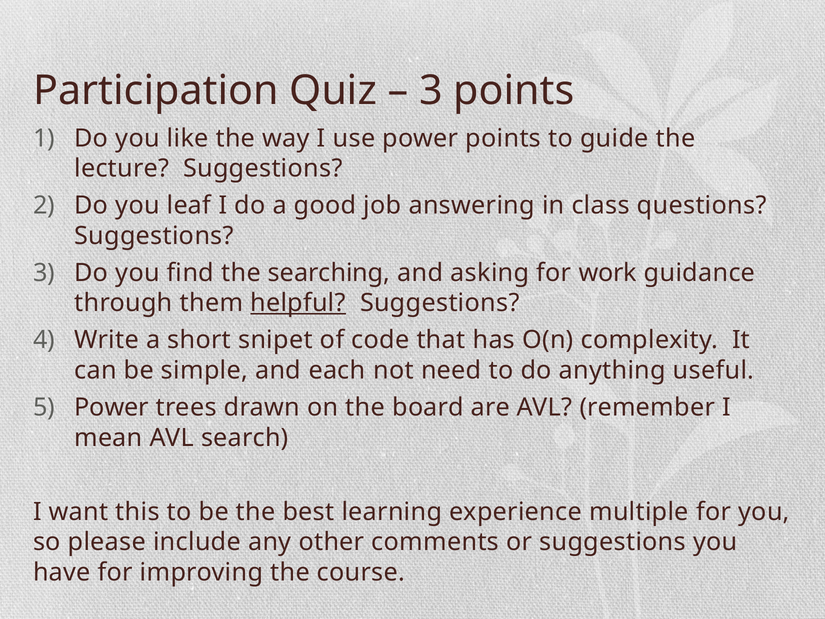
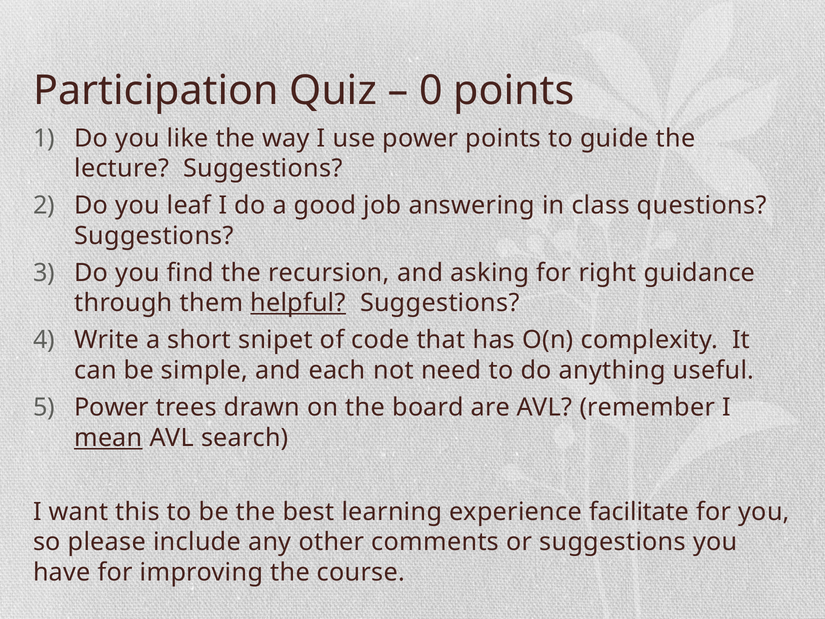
3: 3 -> 0 (431, 91)
searching: searching -> recursion (329, 273)
work: work -> right (608, 273)
mean underline: none -> present (108, 438)
multiple: multiple -> facilitate (639, 512)
